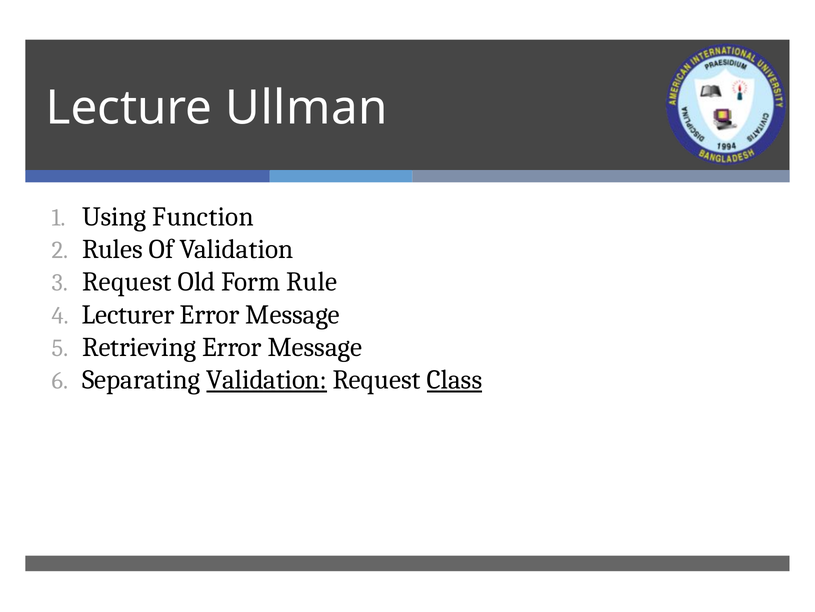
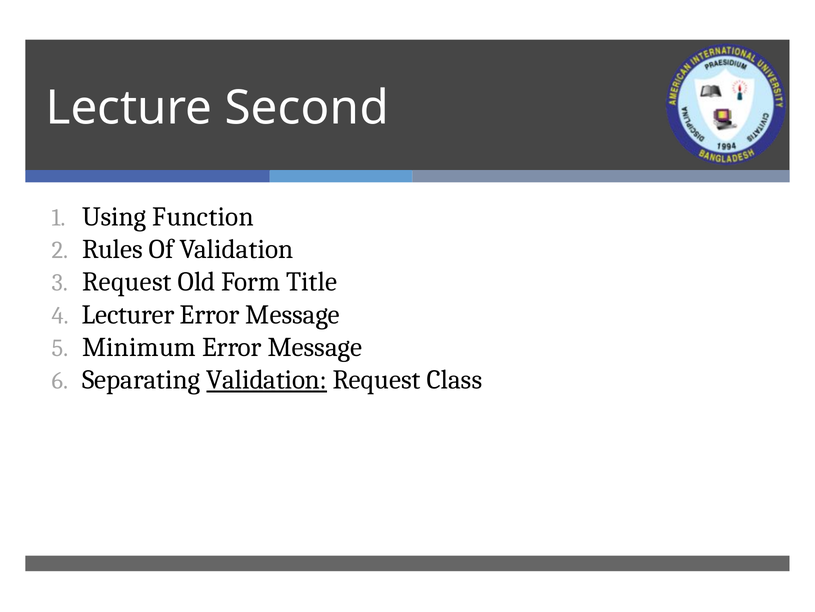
Ullman: Ullman -> Second (307, 108)
Rule: Rule -> Title (312, 282)
Retrieving: Retrieving -> Minimum (139, 347)
Class underline: present -> none (455, 379)
